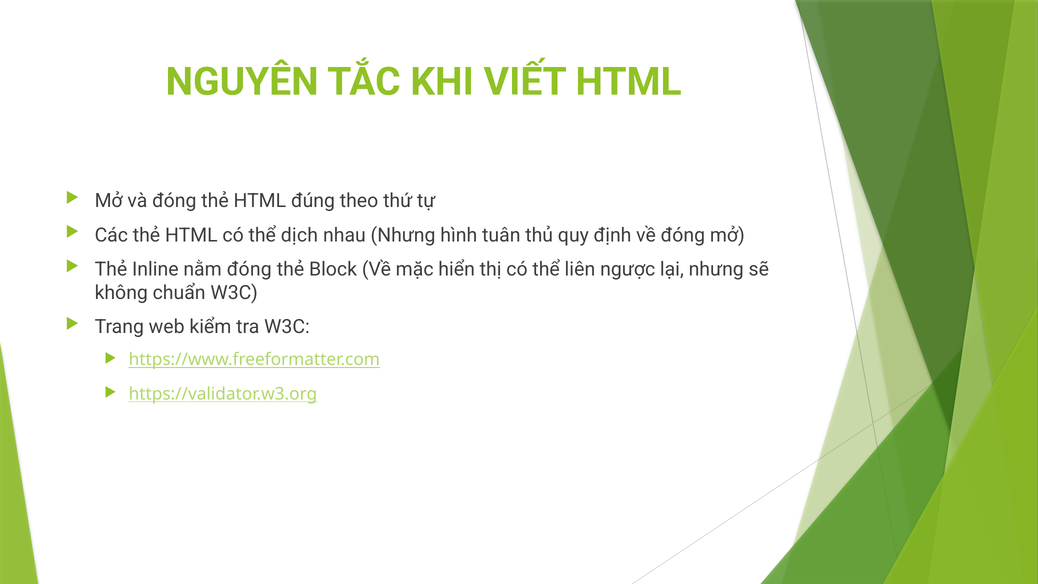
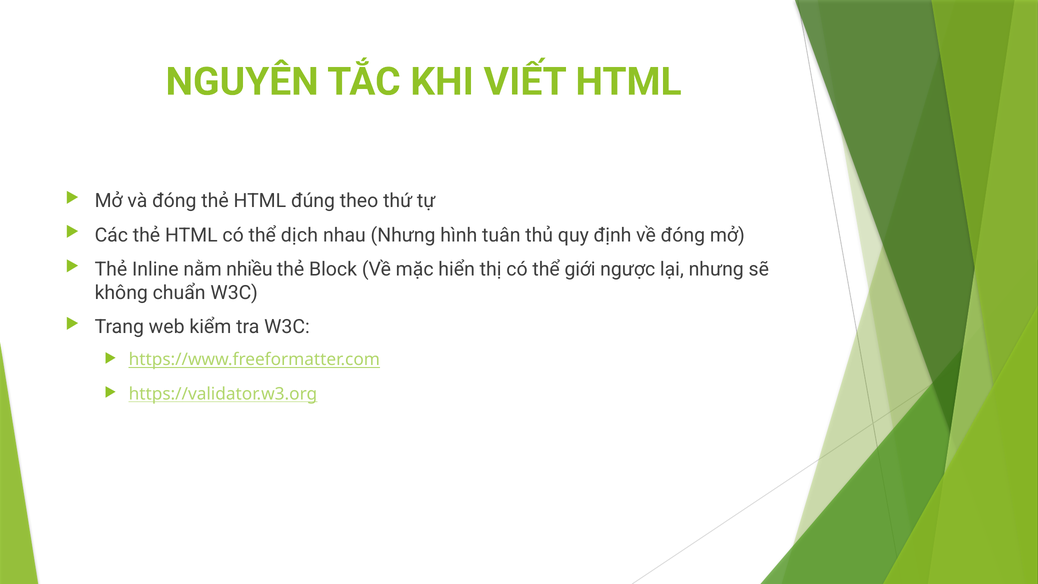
nằm đóng: đóng -> nhiều (249, 269)
liên: liên -> giới (580, 269)
